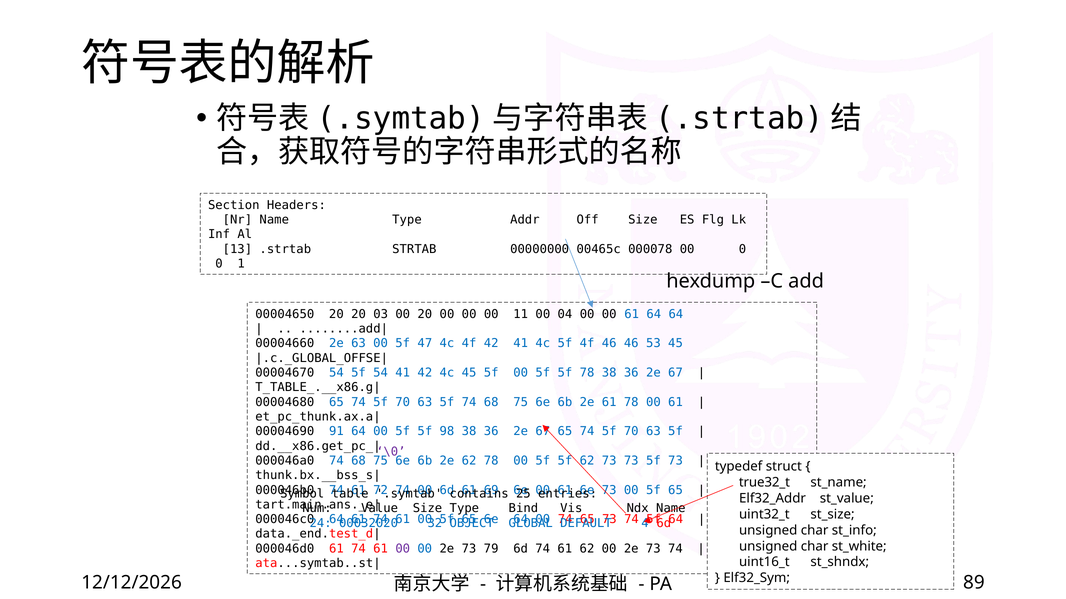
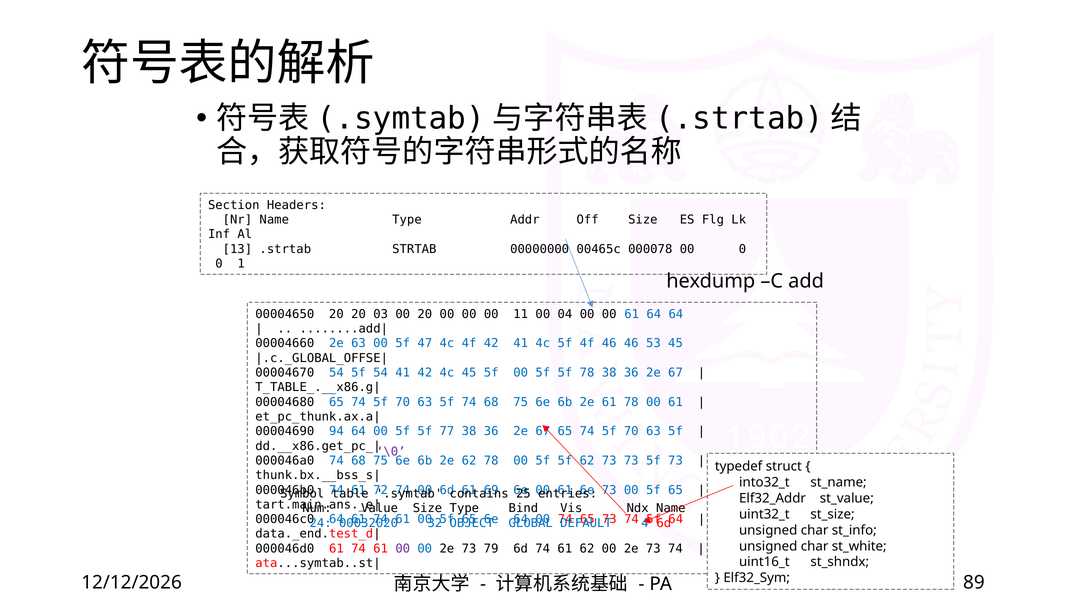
91: 91 -> 94 (336, 432)
98: 98 -> 77 (447, 432)
true32_t: true32_t -> into32_t (764, 483)
